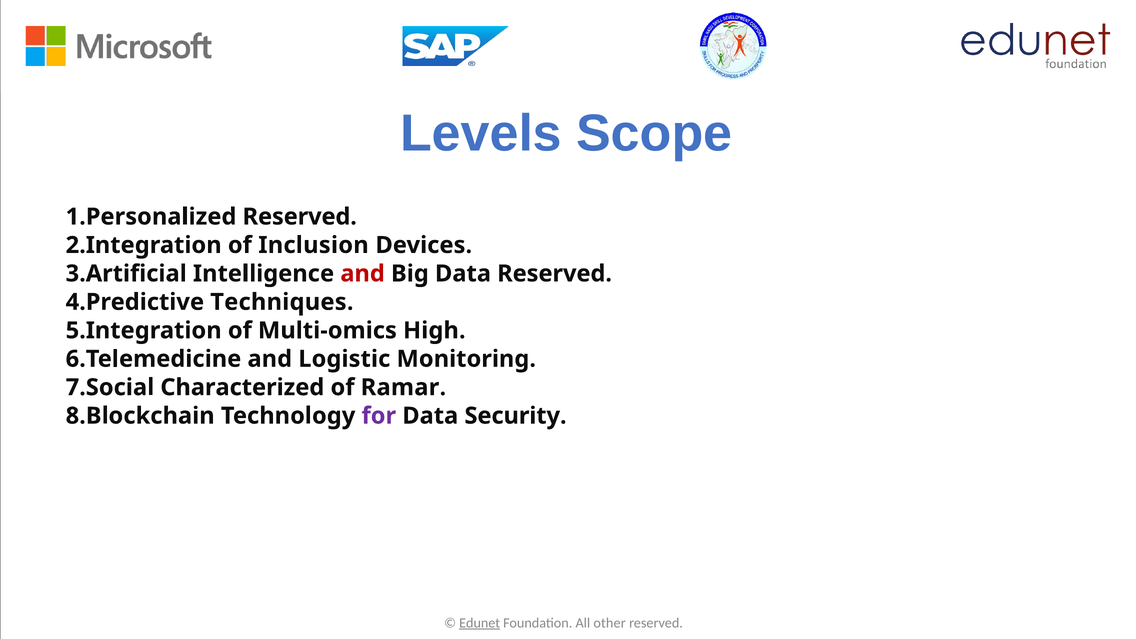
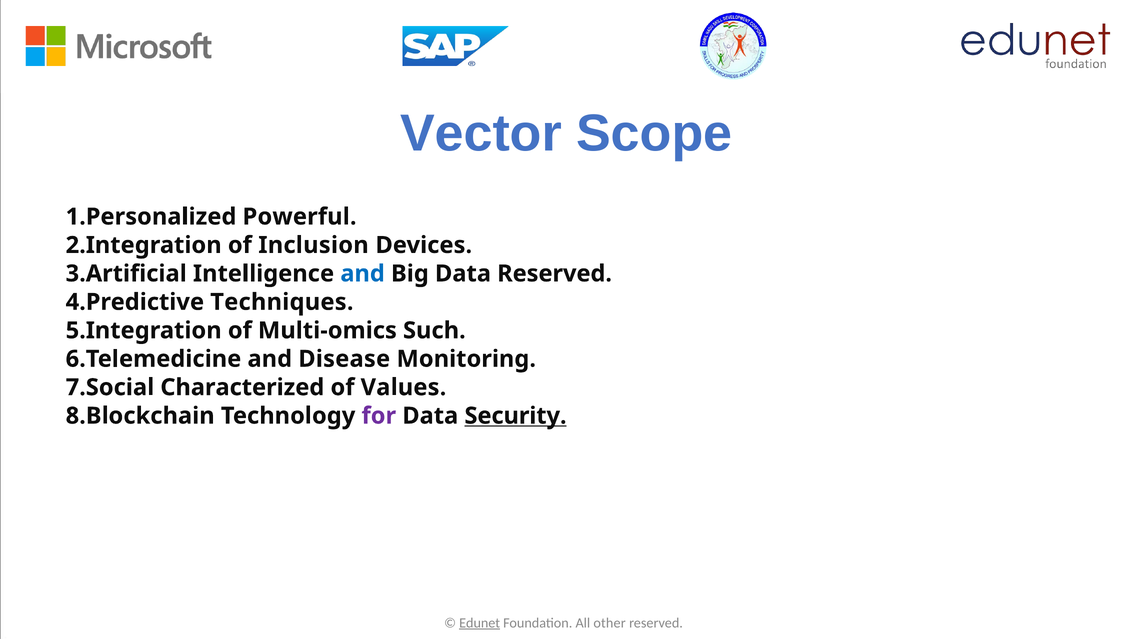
Levels: Levels -> Vector (481, 134)
Reserved: Reserved -> Powerful (300, 217)
and colour: red -> blue (363, 274)
High: High -> Such (434, 330)
Logistic: Logistic -> Disease (344, 359)
Ramar: Ramar -> Values (403, 387)
Security underline: none -> present (516, 416)
